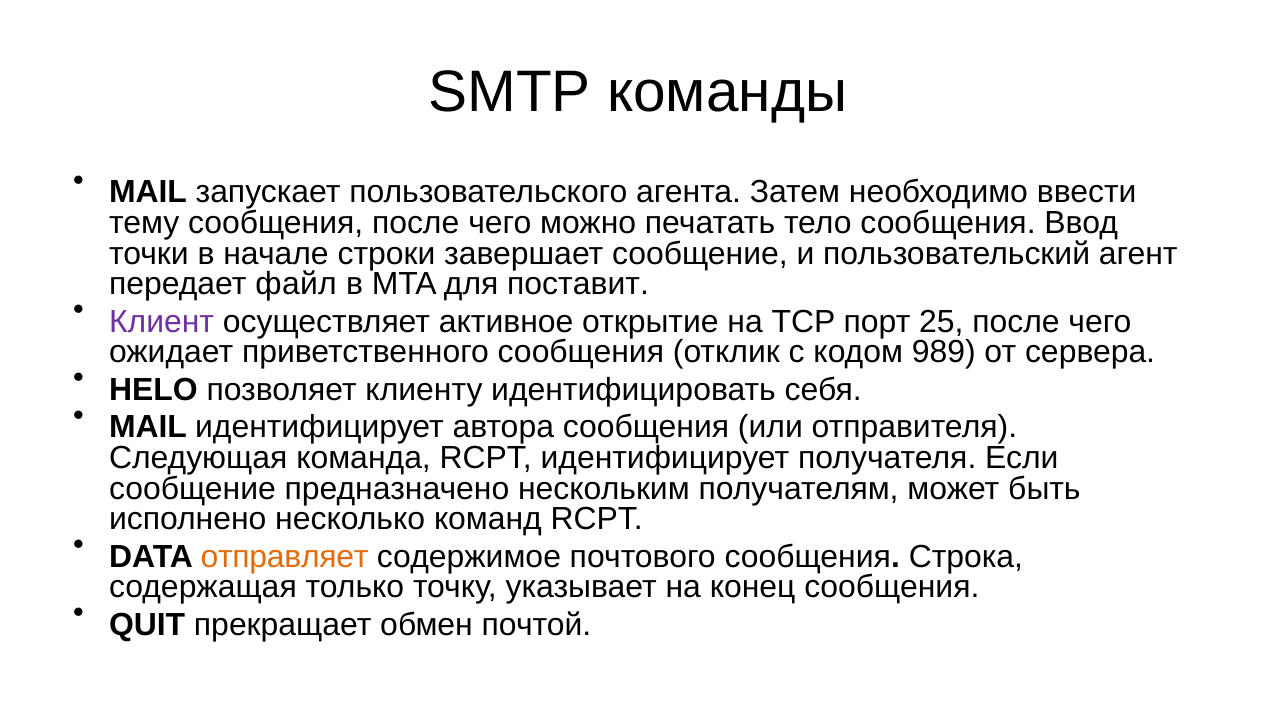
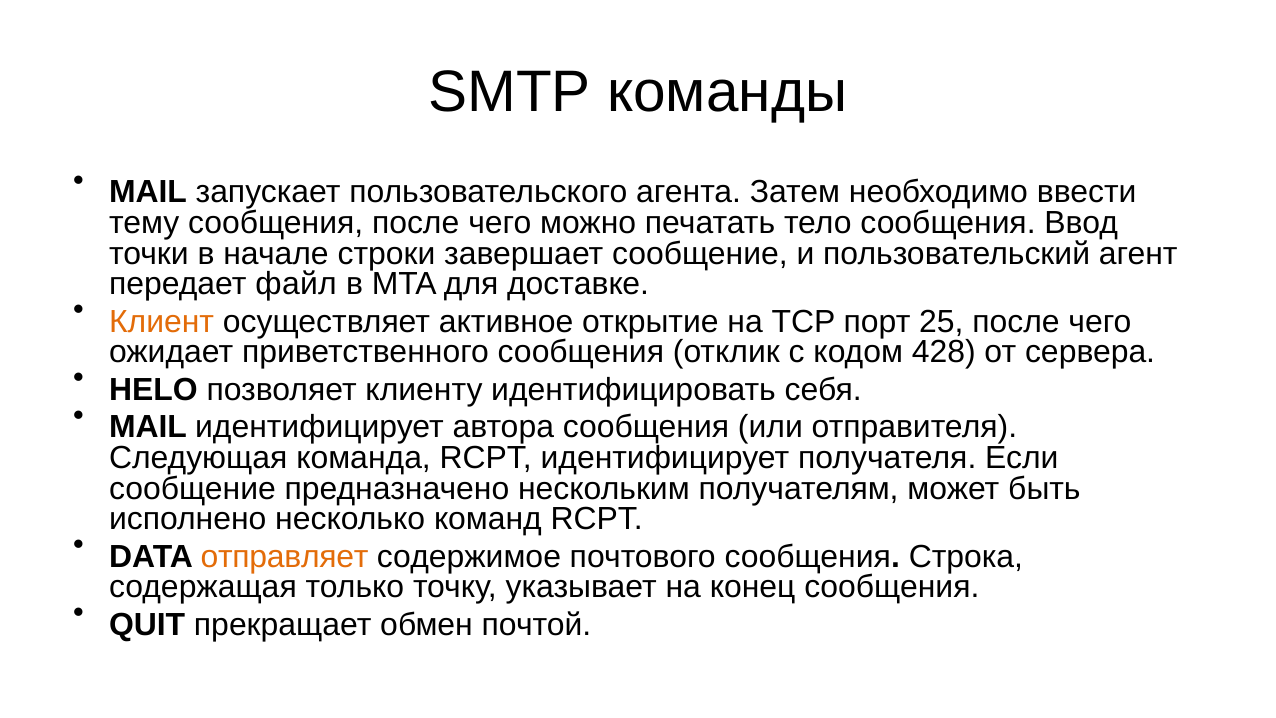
поставит: поставит -> доставке (578, 284)
Клиент colour: purple -> orange (162, 322)
989: 989 -> 428 (944, 352)
